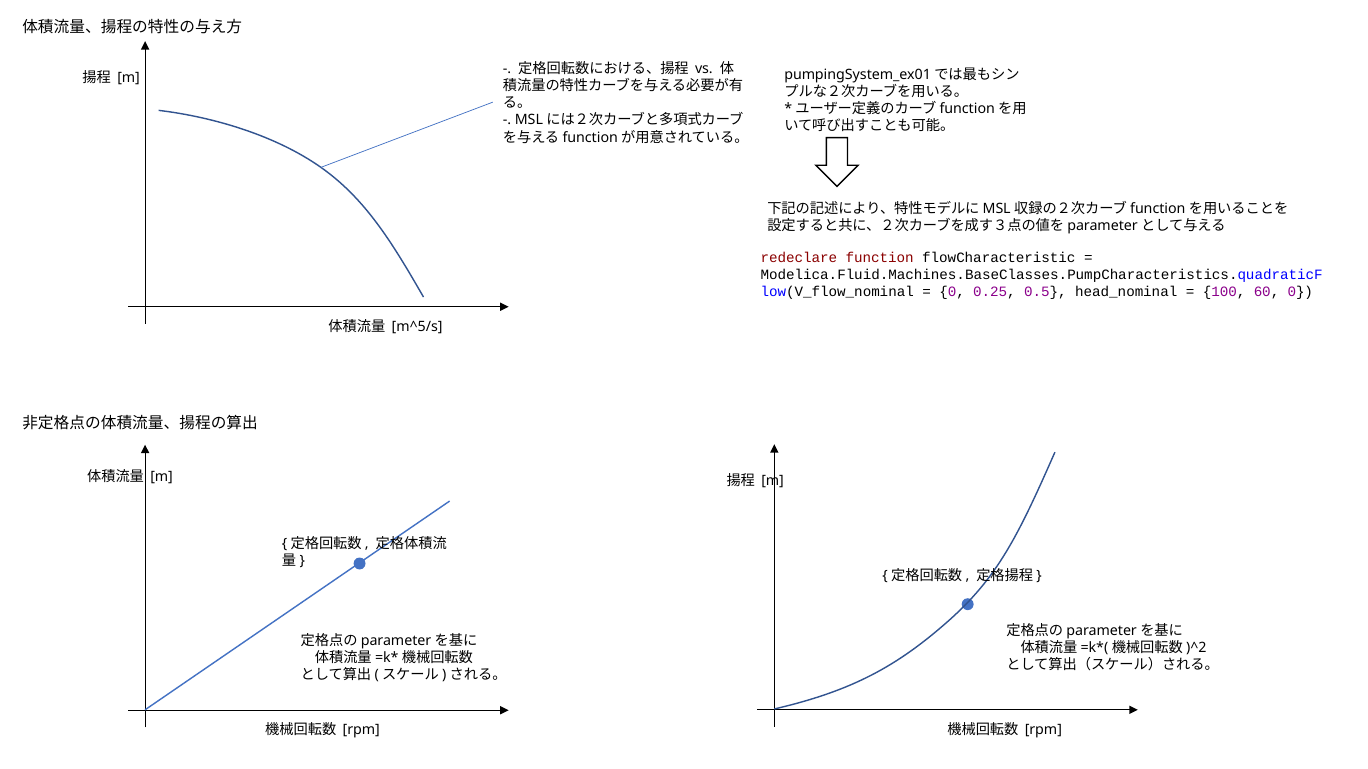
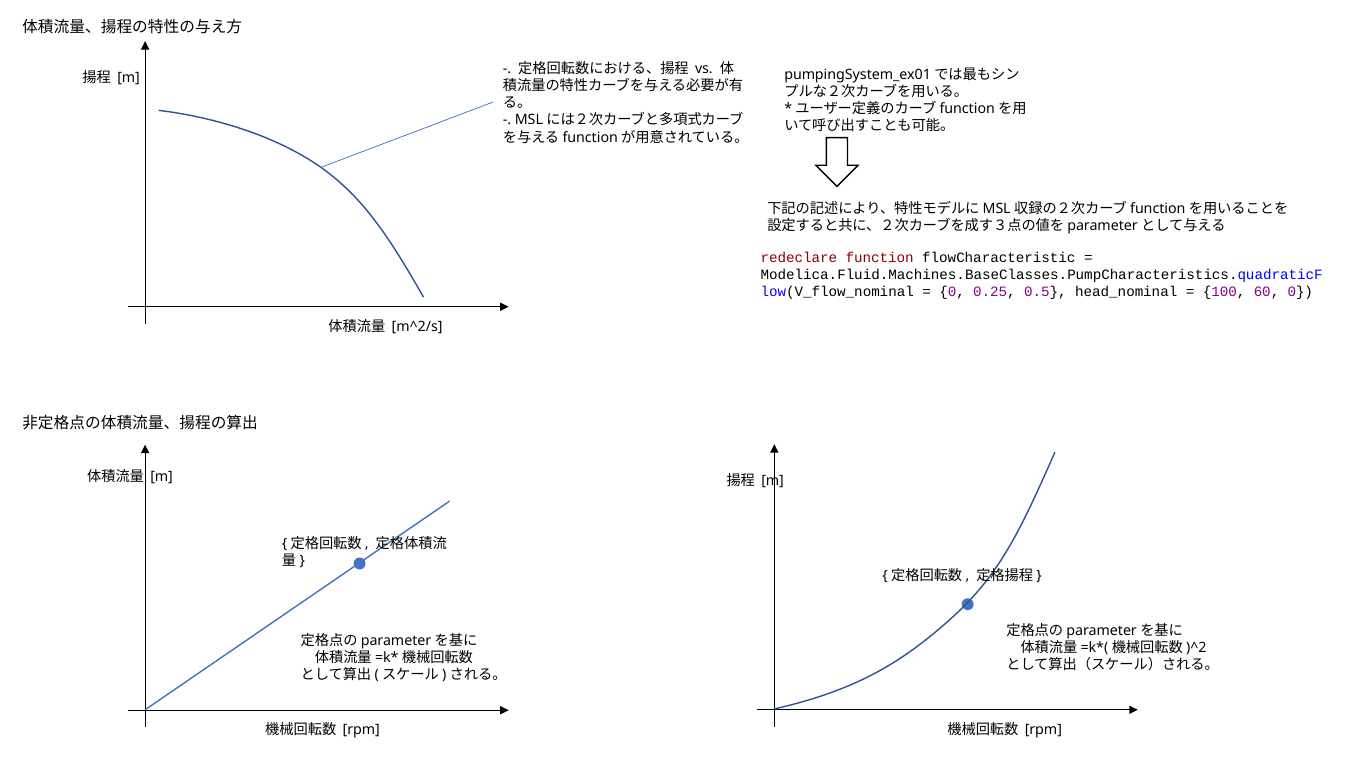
m^5/s: m^5/s -> m^2/s (417, 327)
